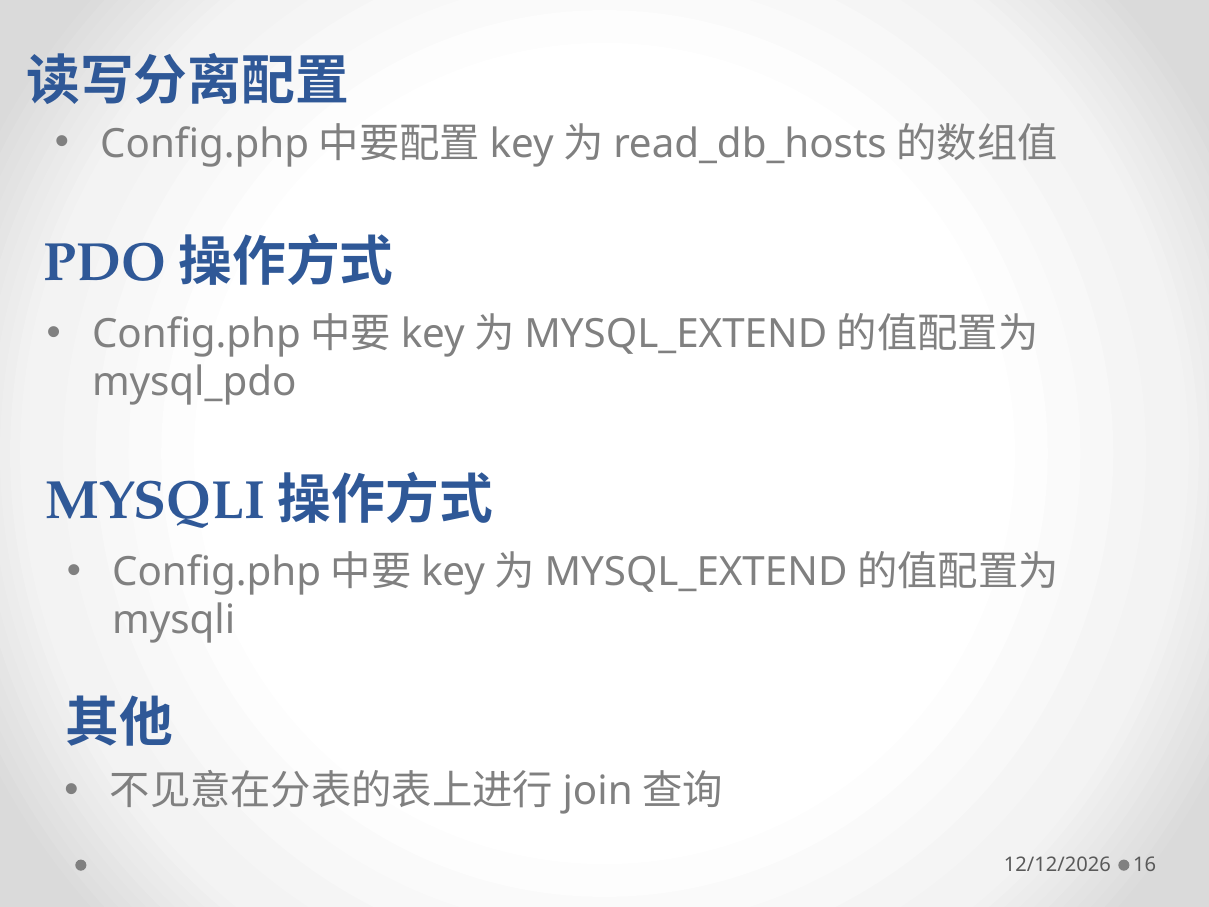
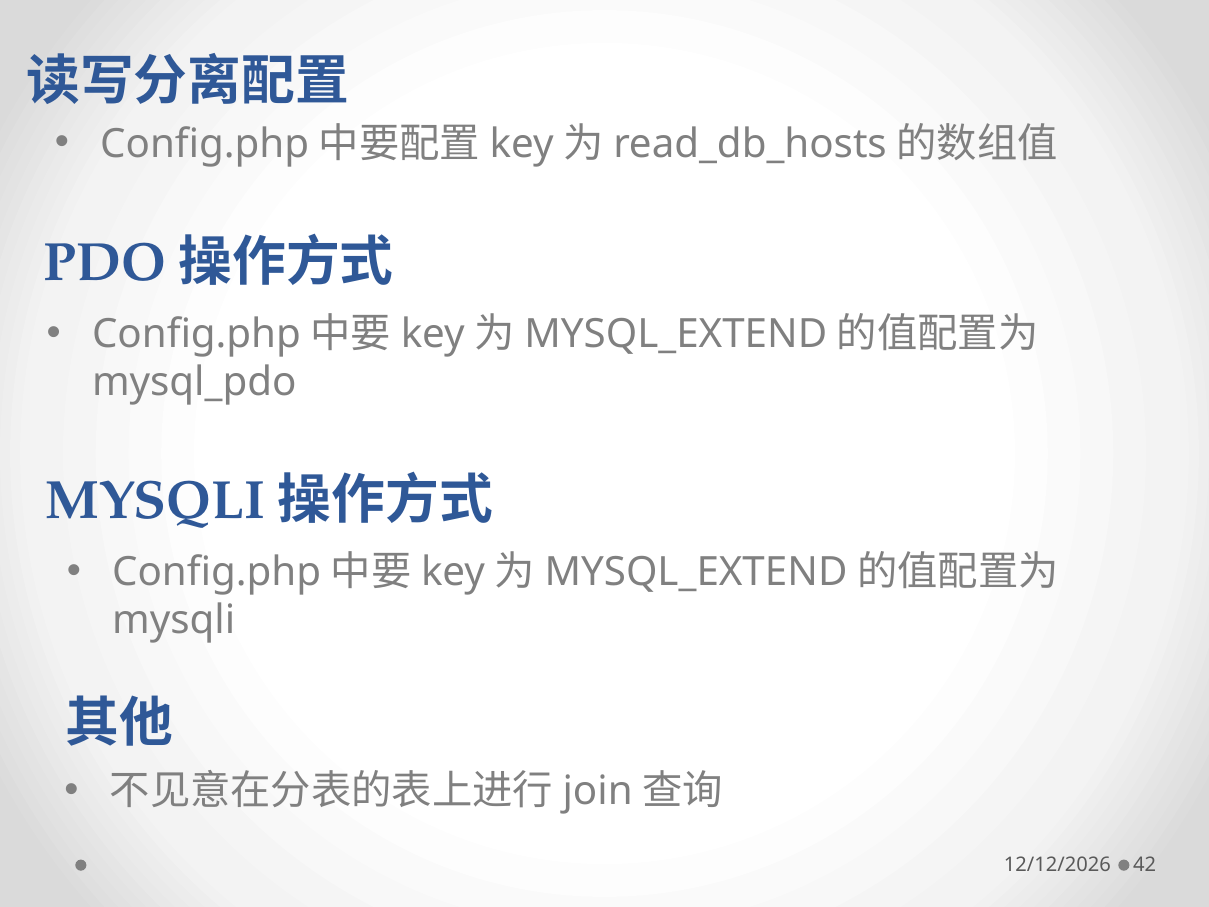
16: 16 -> 42 (1145, 864)
